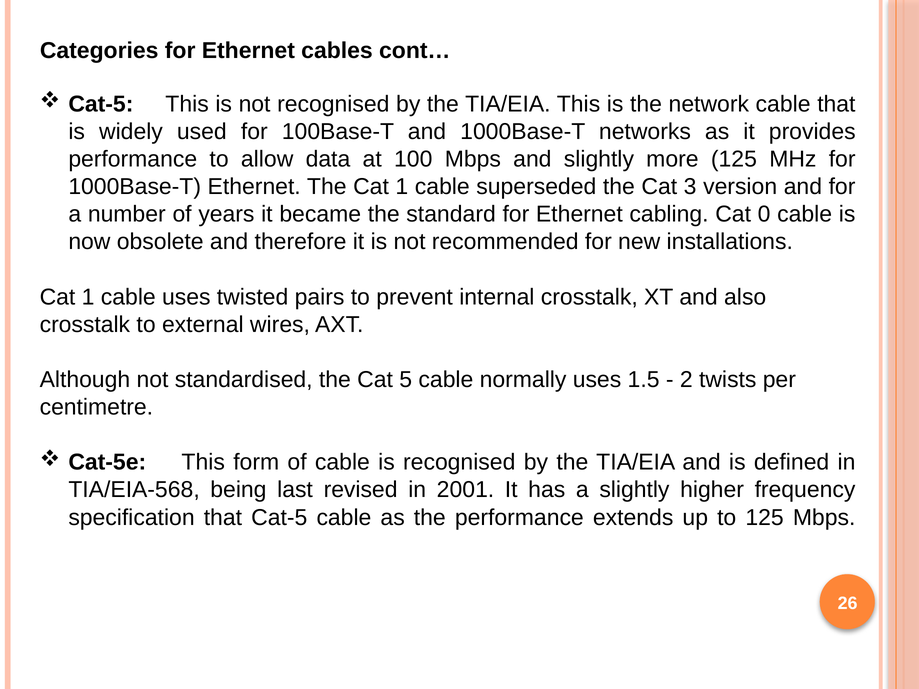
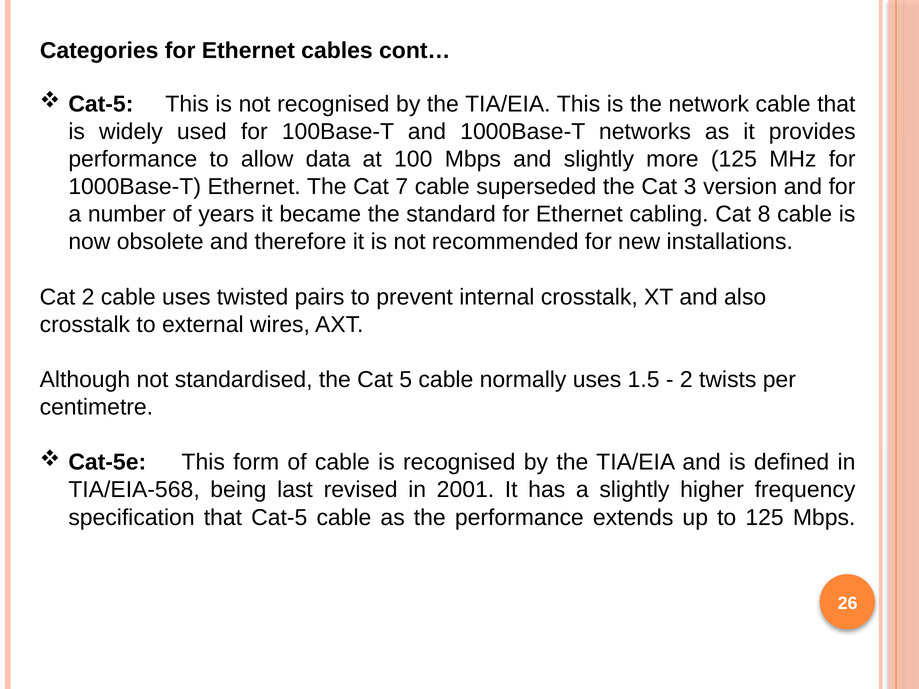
The Cat 1: 1 -> 7 (402, 187)
0: 0 -> 8 (764, 214)
1: 1 -> 2 (88, 297)
